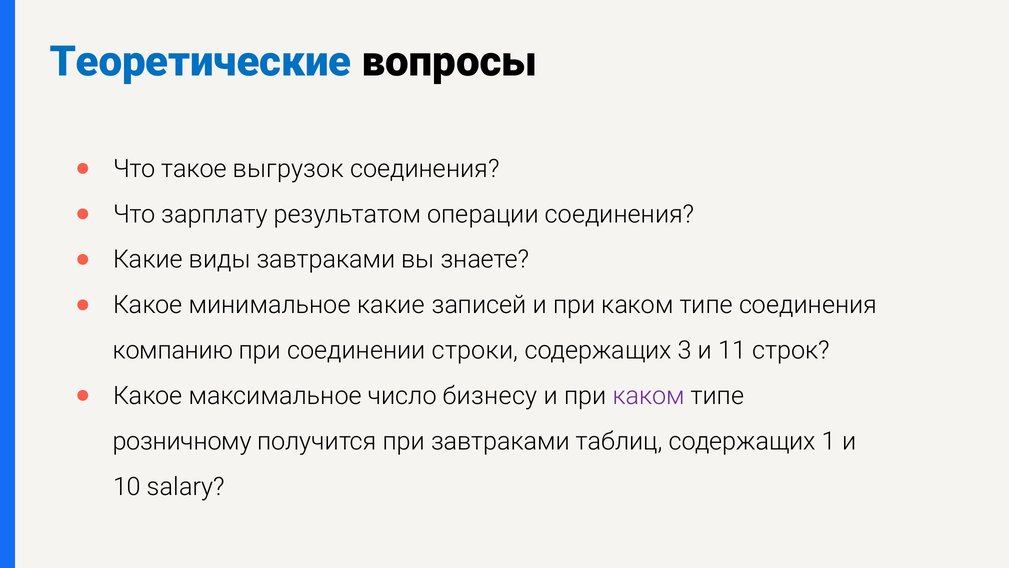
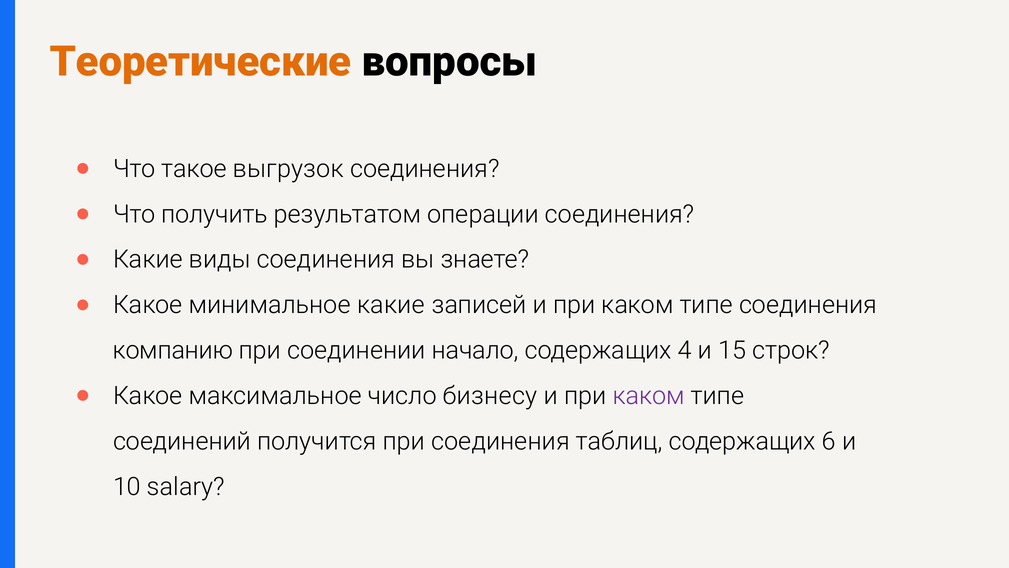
Теоретические colour: blue -> orange (200, 62)
зарплату: зарплату -> получить (215, 214)
виды завтраками: завтраками -> соединения (326, 259)
строки: строки -> начало (475, 350)
3: 3 -> 4 (685, 350)
11: 11 -> 15 (732, 350)
розничному: розничному -> соединений (182, 441)
при завтраками: завтраками -> соединения (500, 441)
1: 1 -> 6 (829, 441)
